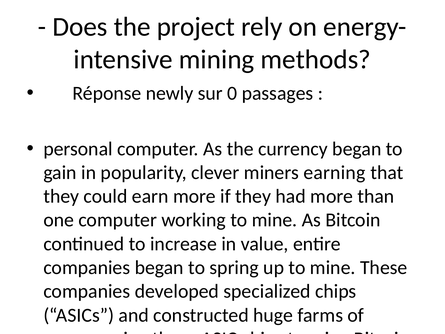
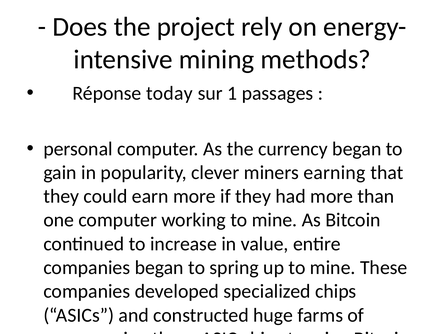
newly: newly -> today (169, 93)
sur 0: 0 -> 1 (232, 93)
